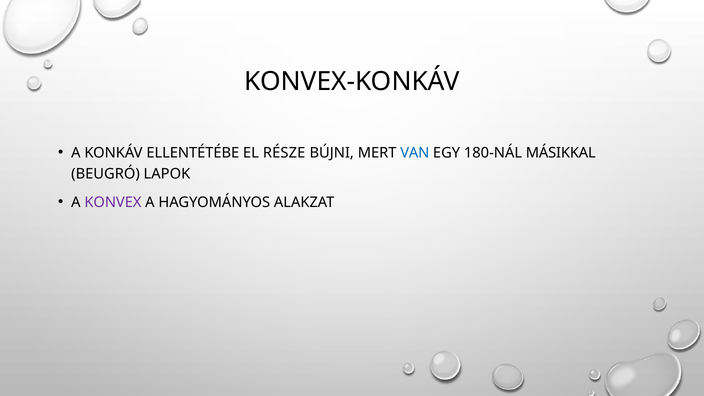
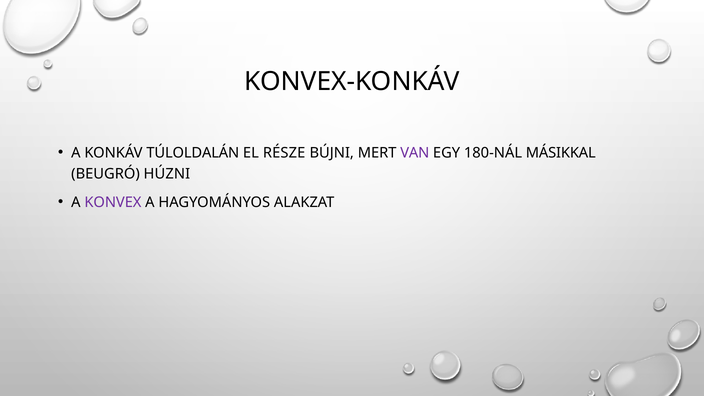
ELLENTÉTÉBE: ELLENTÉTÉBE -> TÚLOLDALÁN (193, 153)
VAN colour: blue -> purple (415, 153)
LAPOK: LAPOK -> HÚZNI (167, 174)
